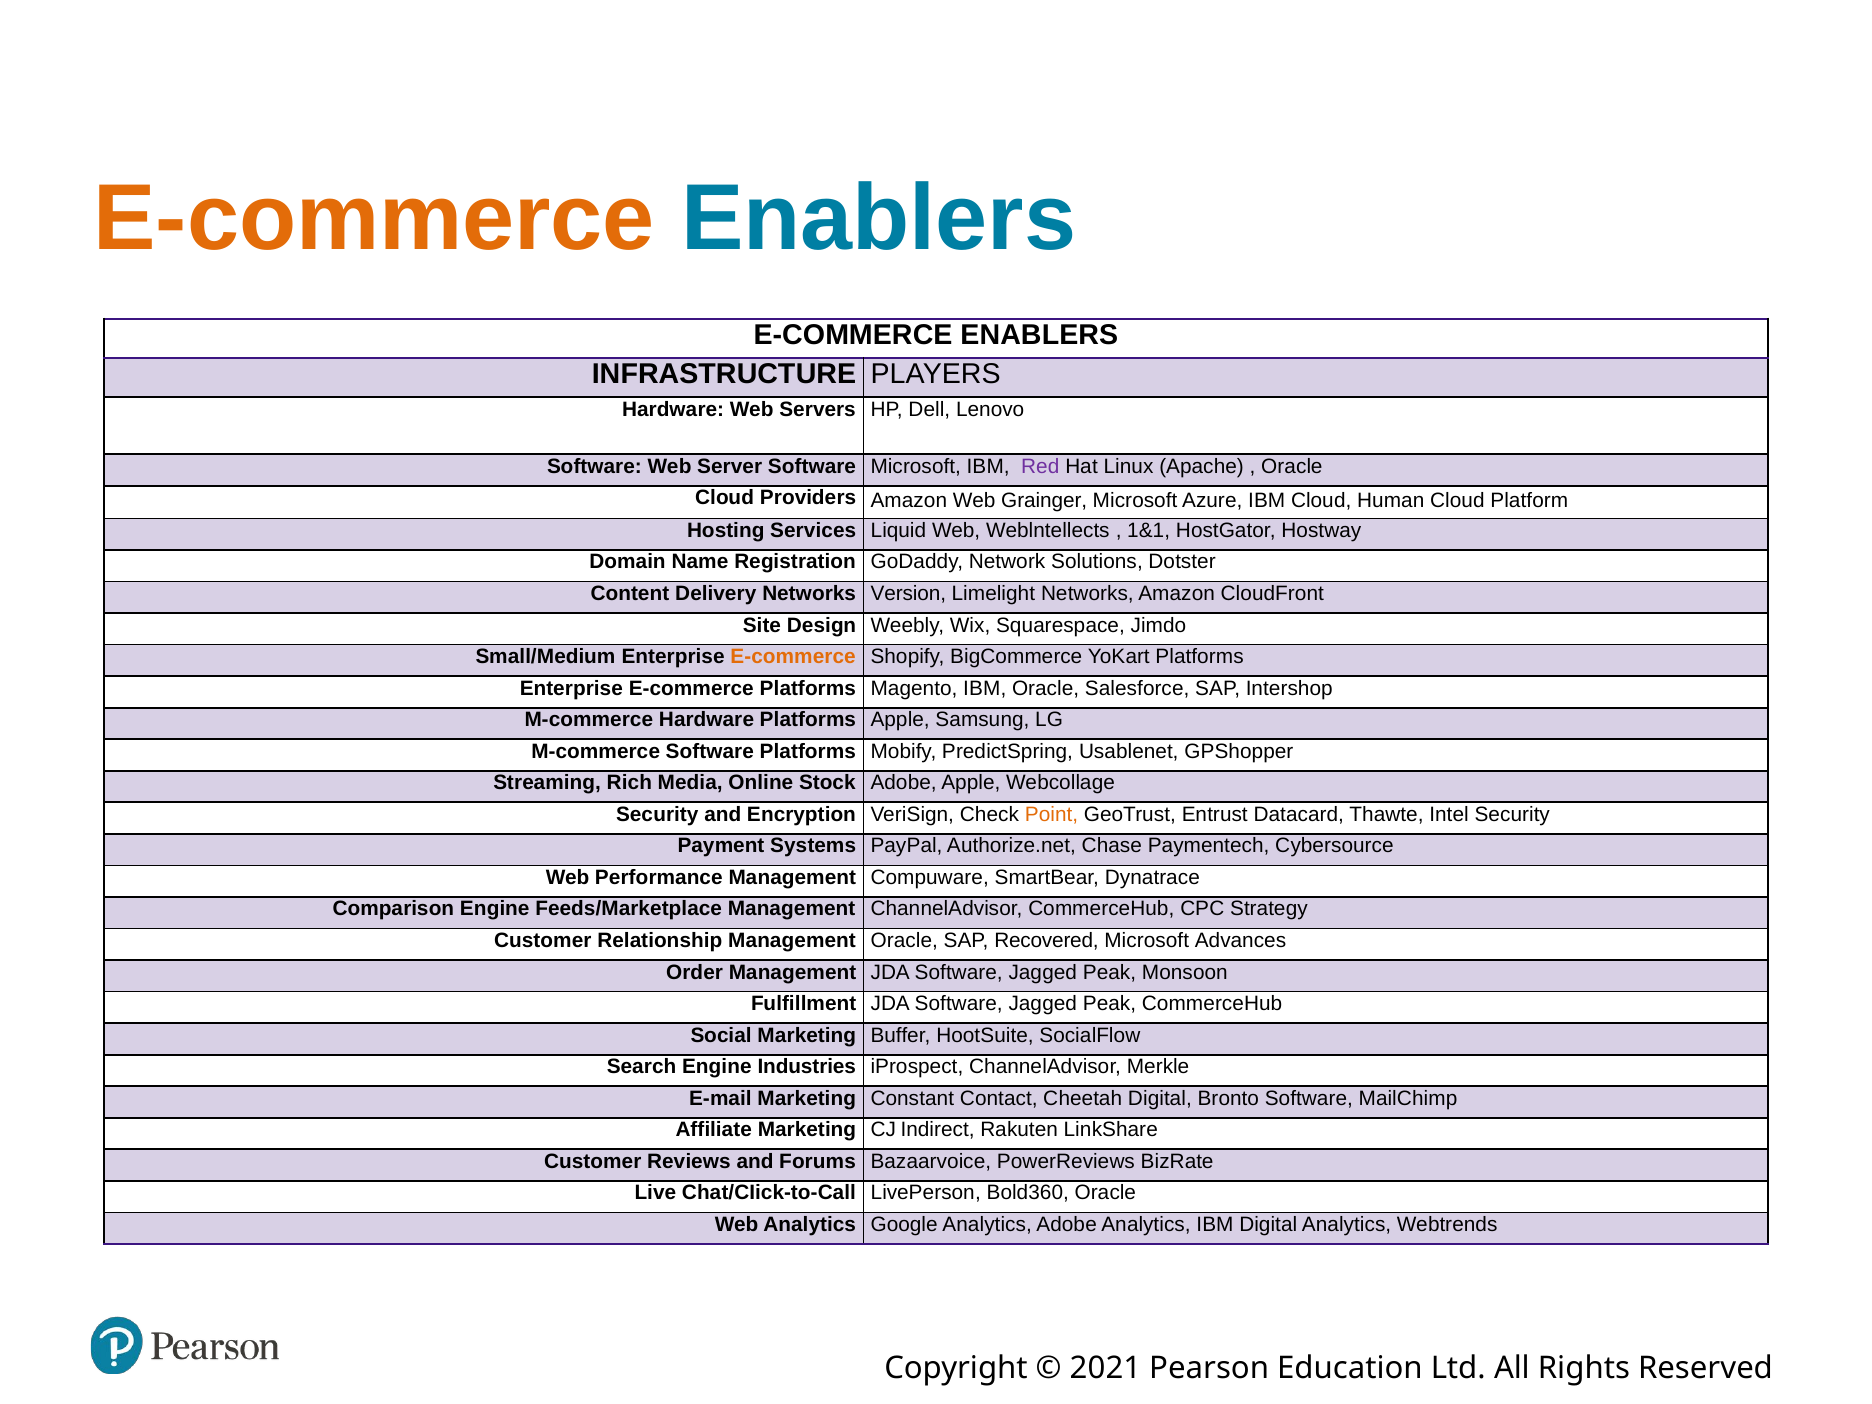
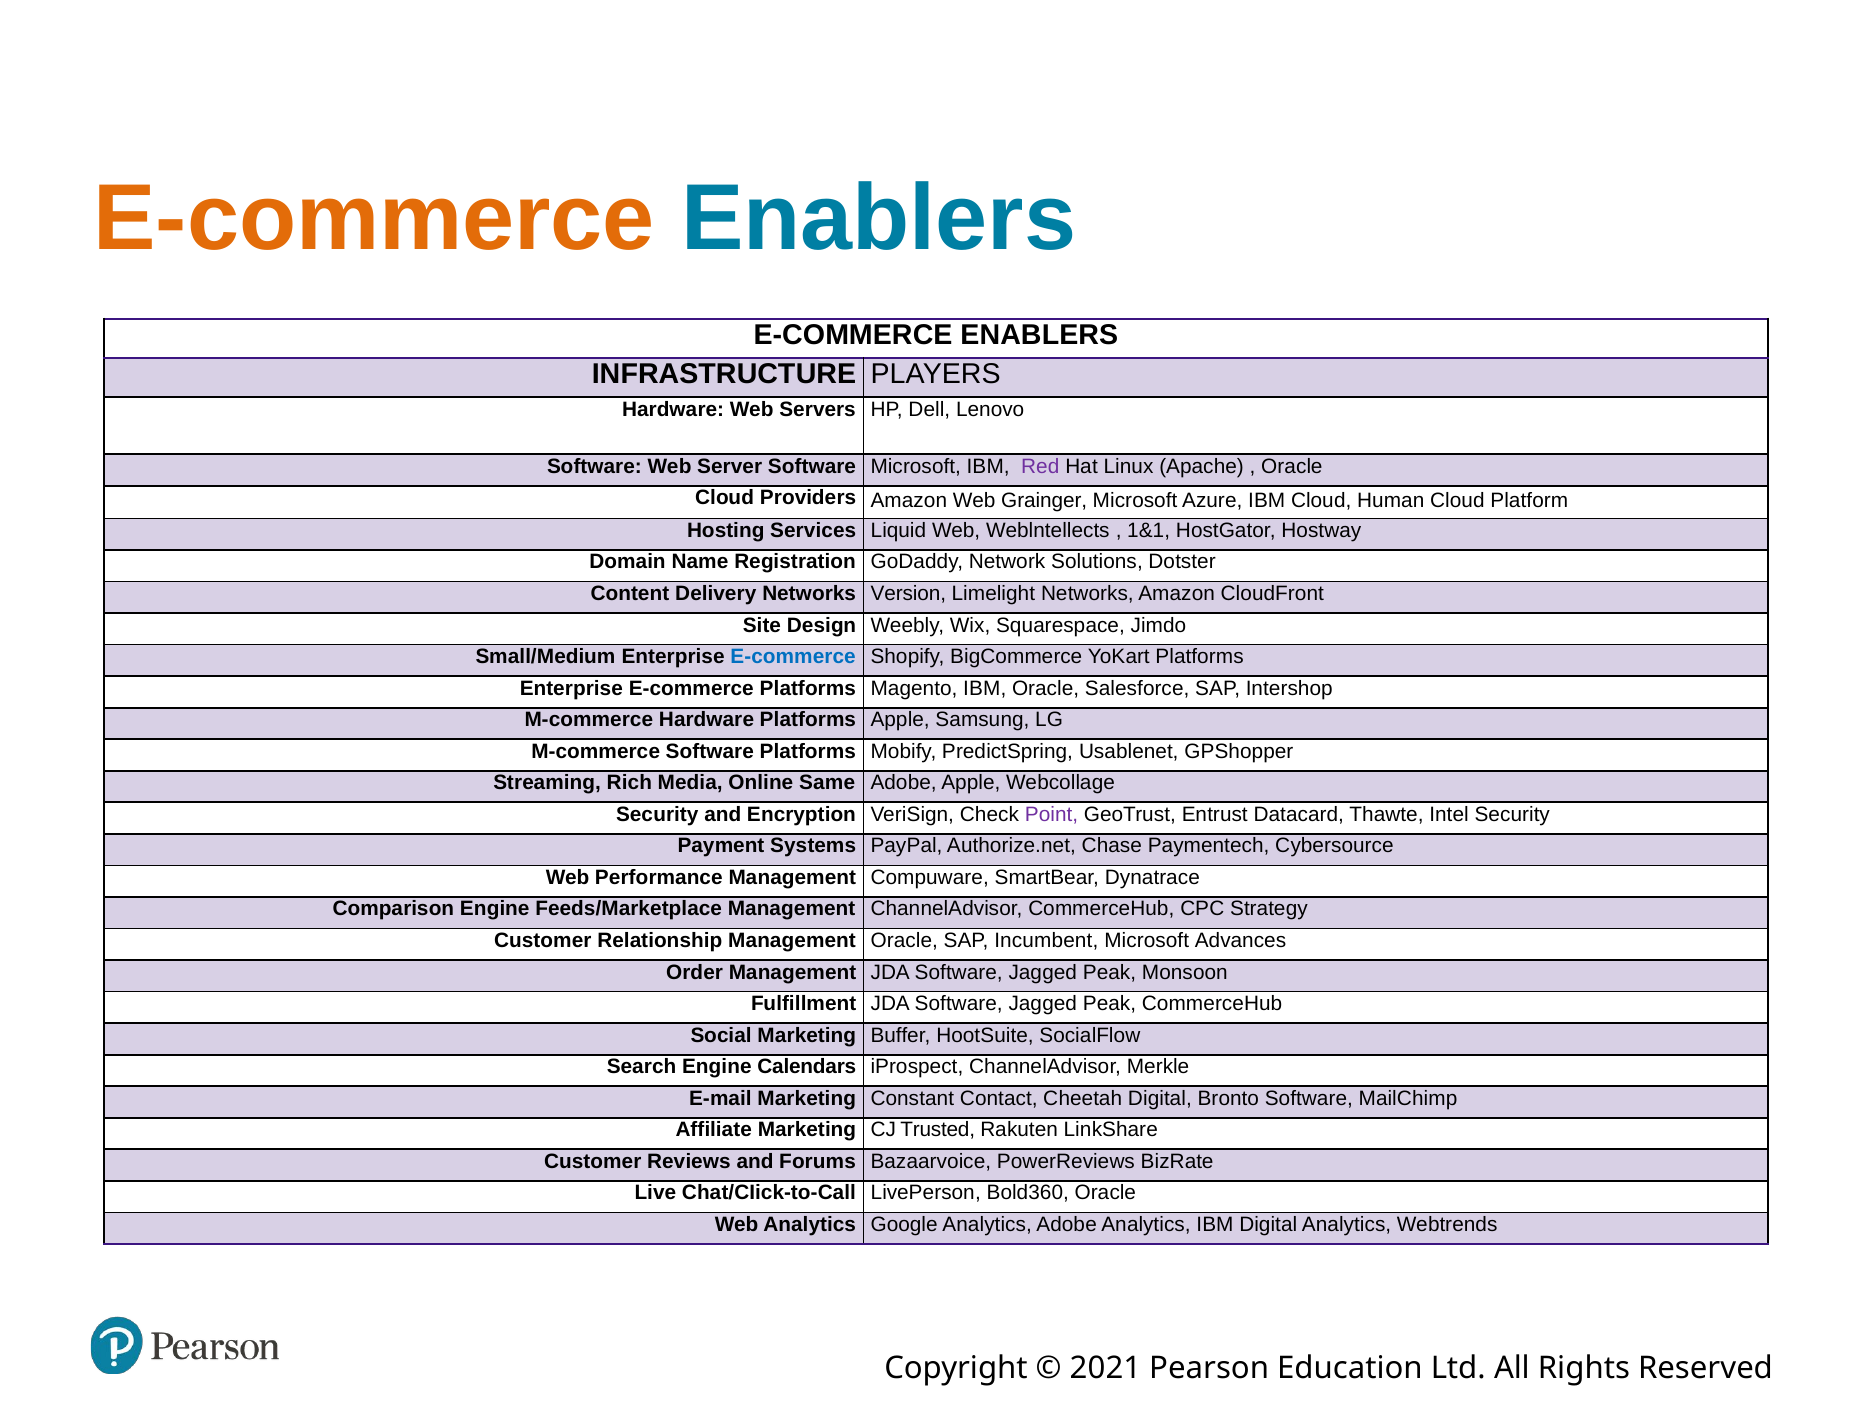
E-commerce colour: orange -> blue (793, 657)
Stock: Stock -> Same (827, 783)
Point colour: orange -> purple (1052, 814)
Recovered: Recovered -> Incumbent (1046, 941)
Industries: Industries -> Calendars (807, 1067)
Indirect: Indirect -> Trusted (938, 1130)
